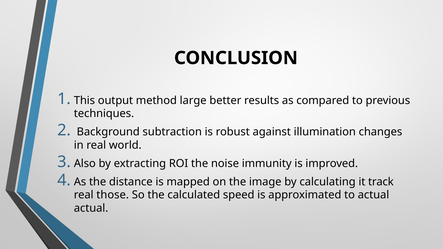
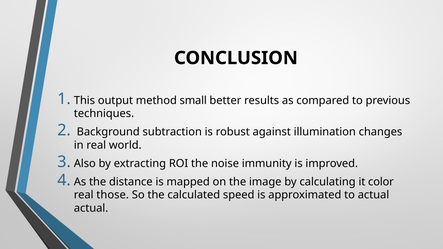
large: large -> small (193, 100)
track: track -> color (381, 182)
